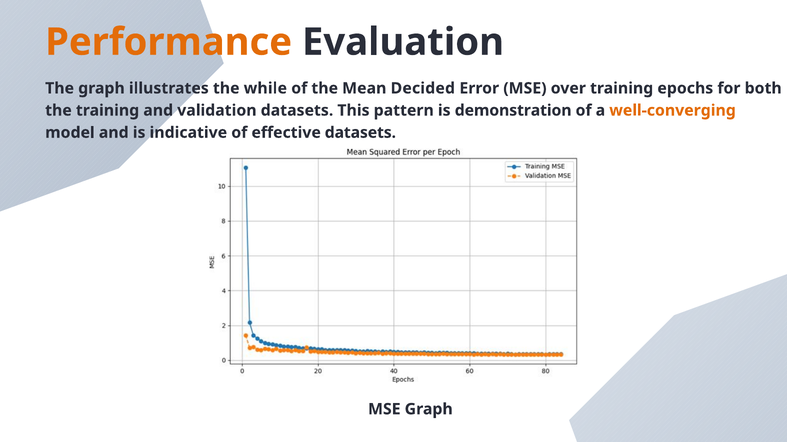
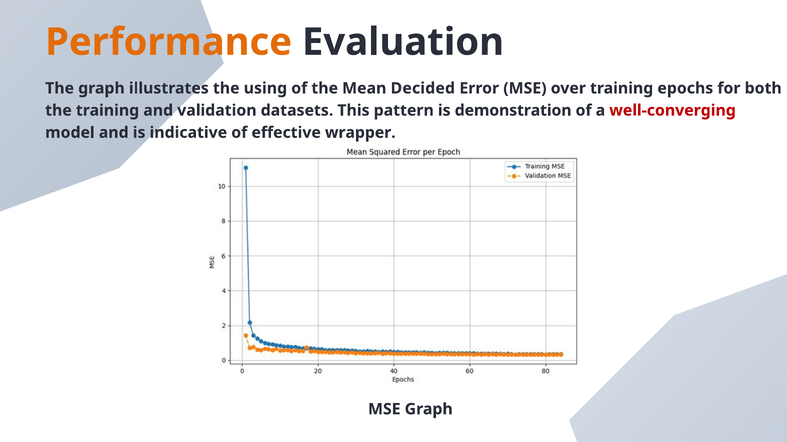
while: while -> using (265, 88)
well-converging colour: orange -> red (673, 111)
effective datasets: datasets -> wrapper (360, 133)
